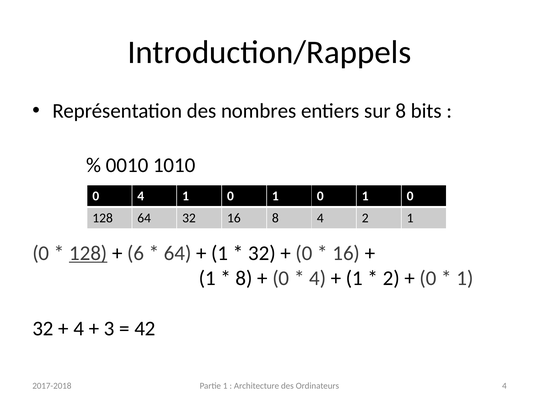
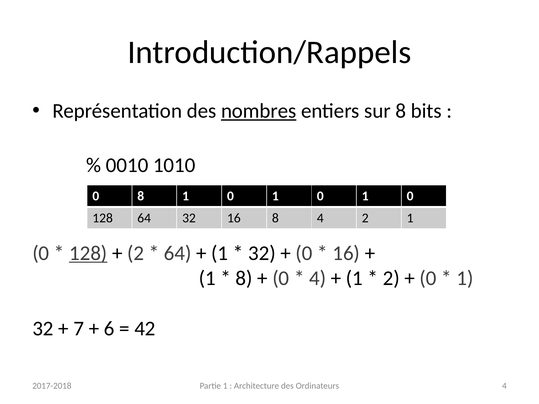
nombres underline: none -> present (259, 111)
0 4: 4 -> 8 (141, 196)
6: 6 -> 2 (136, 253)
4: 4 -> 7 (79, 329)
3: 3 -> 6 (109, 329)
